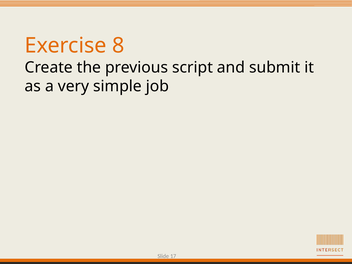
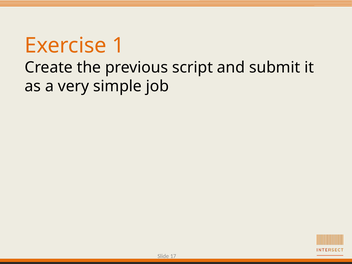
8: 8 -> 1 (118, 45)
